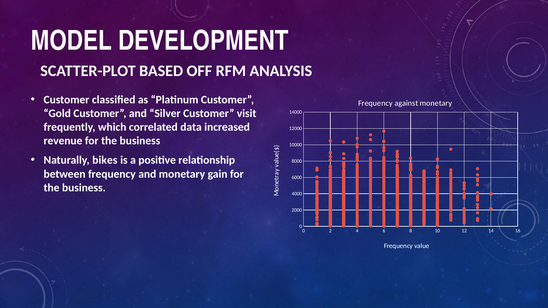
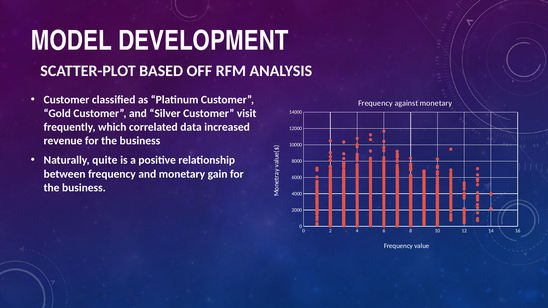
bikes: bikes -> quite (105, 160)
